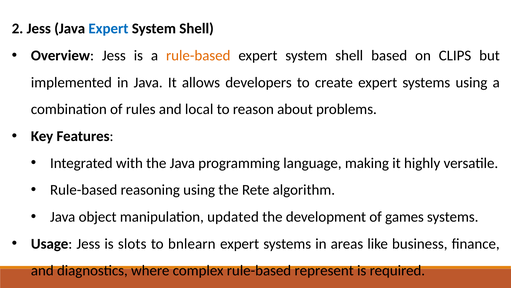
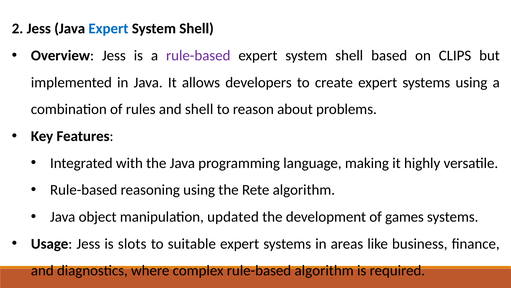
rule-based colour: orange -> purple (198, 55)
and local: local -> shell (199, 109)
bnlearn: bnlearn -> suitable (192, 243)
rule-based represent: represent -> algorithm (324, 270)
